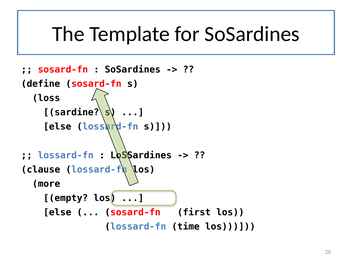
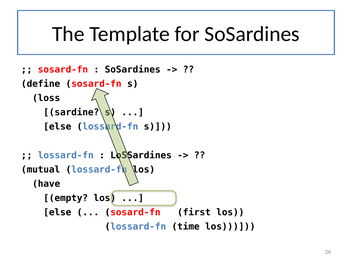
clause: clause -> mutual (41, 169)
more: more -> have (46, 184)
